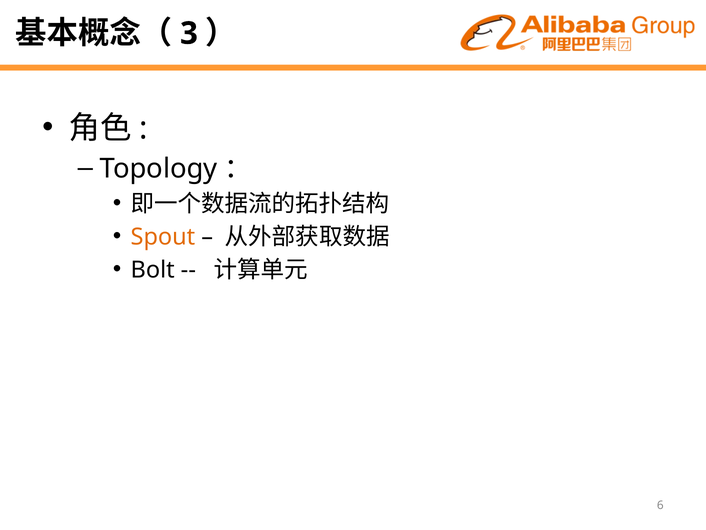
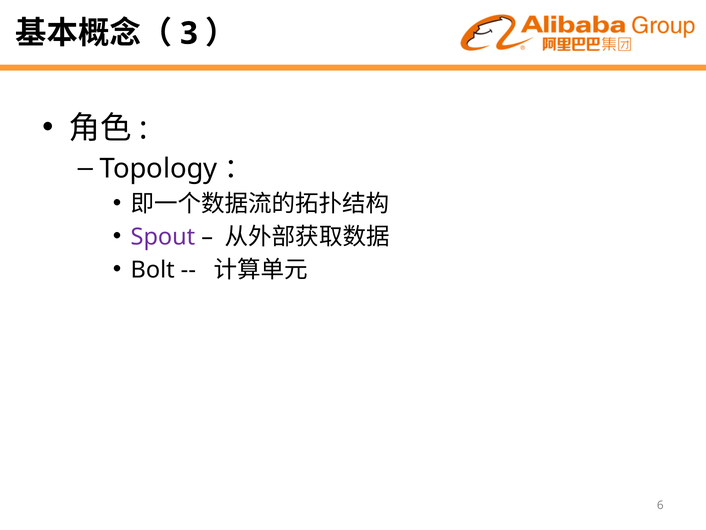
Spout colour: orange -> purple (163, 237)
